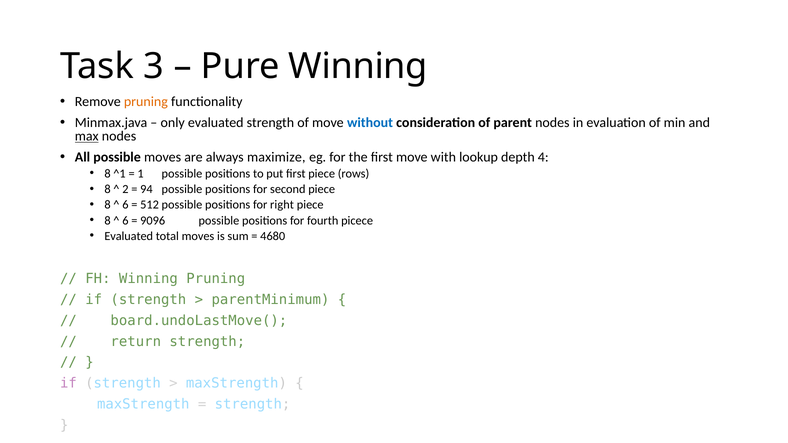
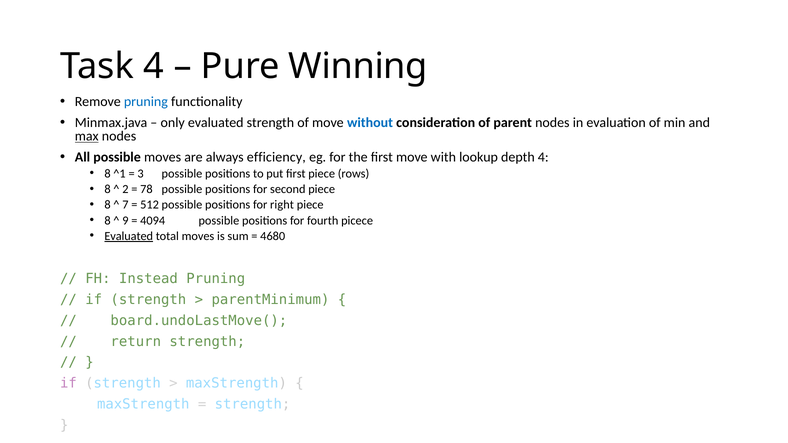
Task 3: 3 -> 4 (154, 66)
pruning colour: orange -> blue (146, 102)
maximize: maximize -> efficiency (276, 157)
1: 1 -> 3 (140, 174)
94: 94 -> 78 (146, 189)
6: 6 -> 7 (125, 205)
6: 6 -> 9 (125, 221)
9096: 9096 -> 4094 (153, 221)
Evaluated underline: none -> present (129, 236)
FH Winning: Winning -> Instead (148, 279)
